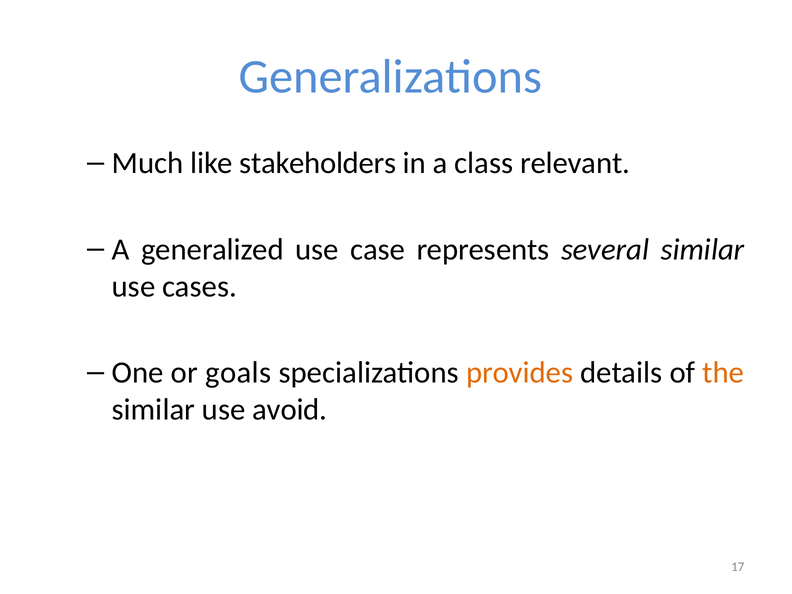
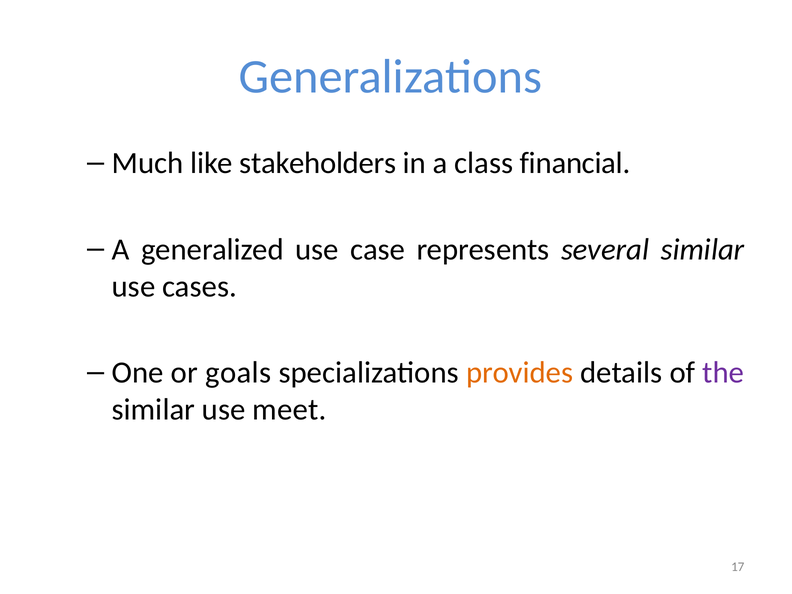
relevant: relevant -> financial (575, 163)
the colour: orange -> purple (723, 373)
avoid: avoid -> meet (290, 410)
